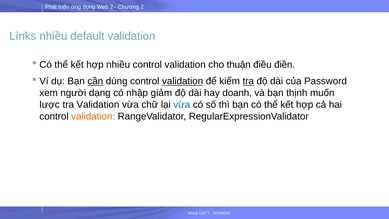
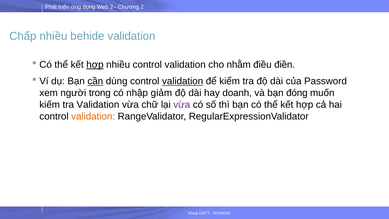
Links: Links -> Chấp (23, 36)
default: default -> behide (87, 36)
hợp underline: none -> present (95, 65)
thuận: thuận -> nhằm (239, 65)
tra underline: present -> none (248, 81)
dạng: dạng -> trong (100, 93)
thịnh: thịnh -> đóng (297, 93)
lược: lược -> kiếm (50, 105)
vừa colour: blue -> purple (182, 105)
